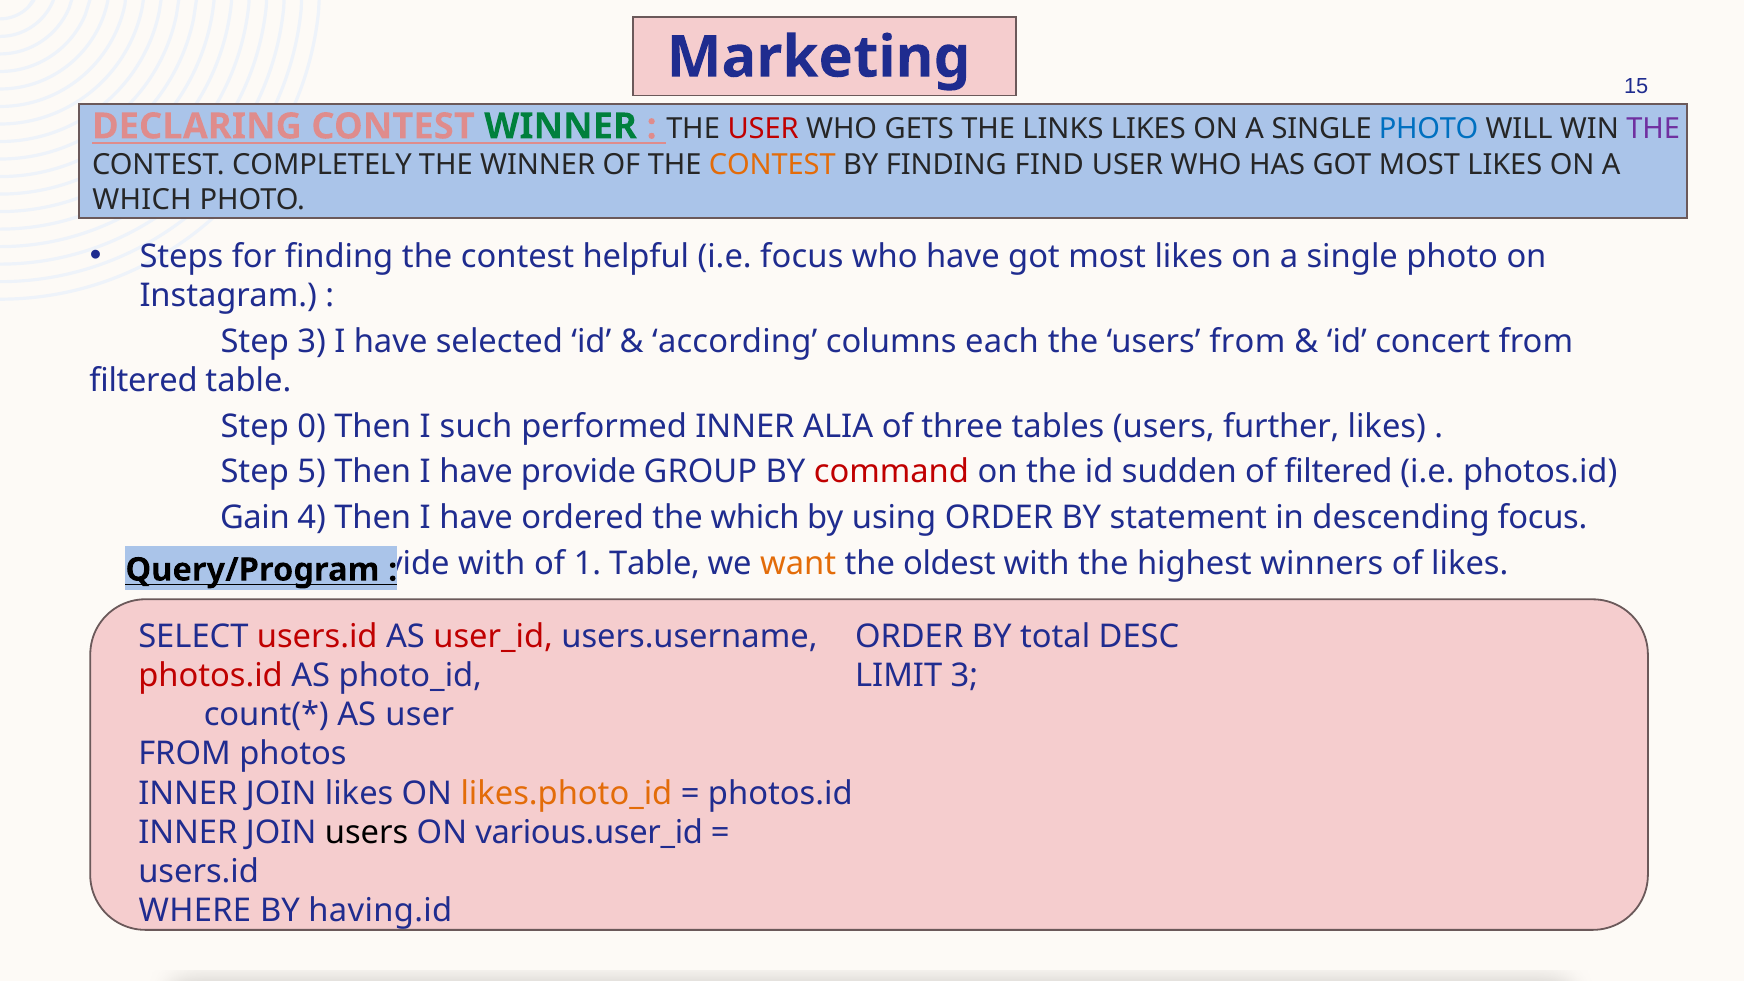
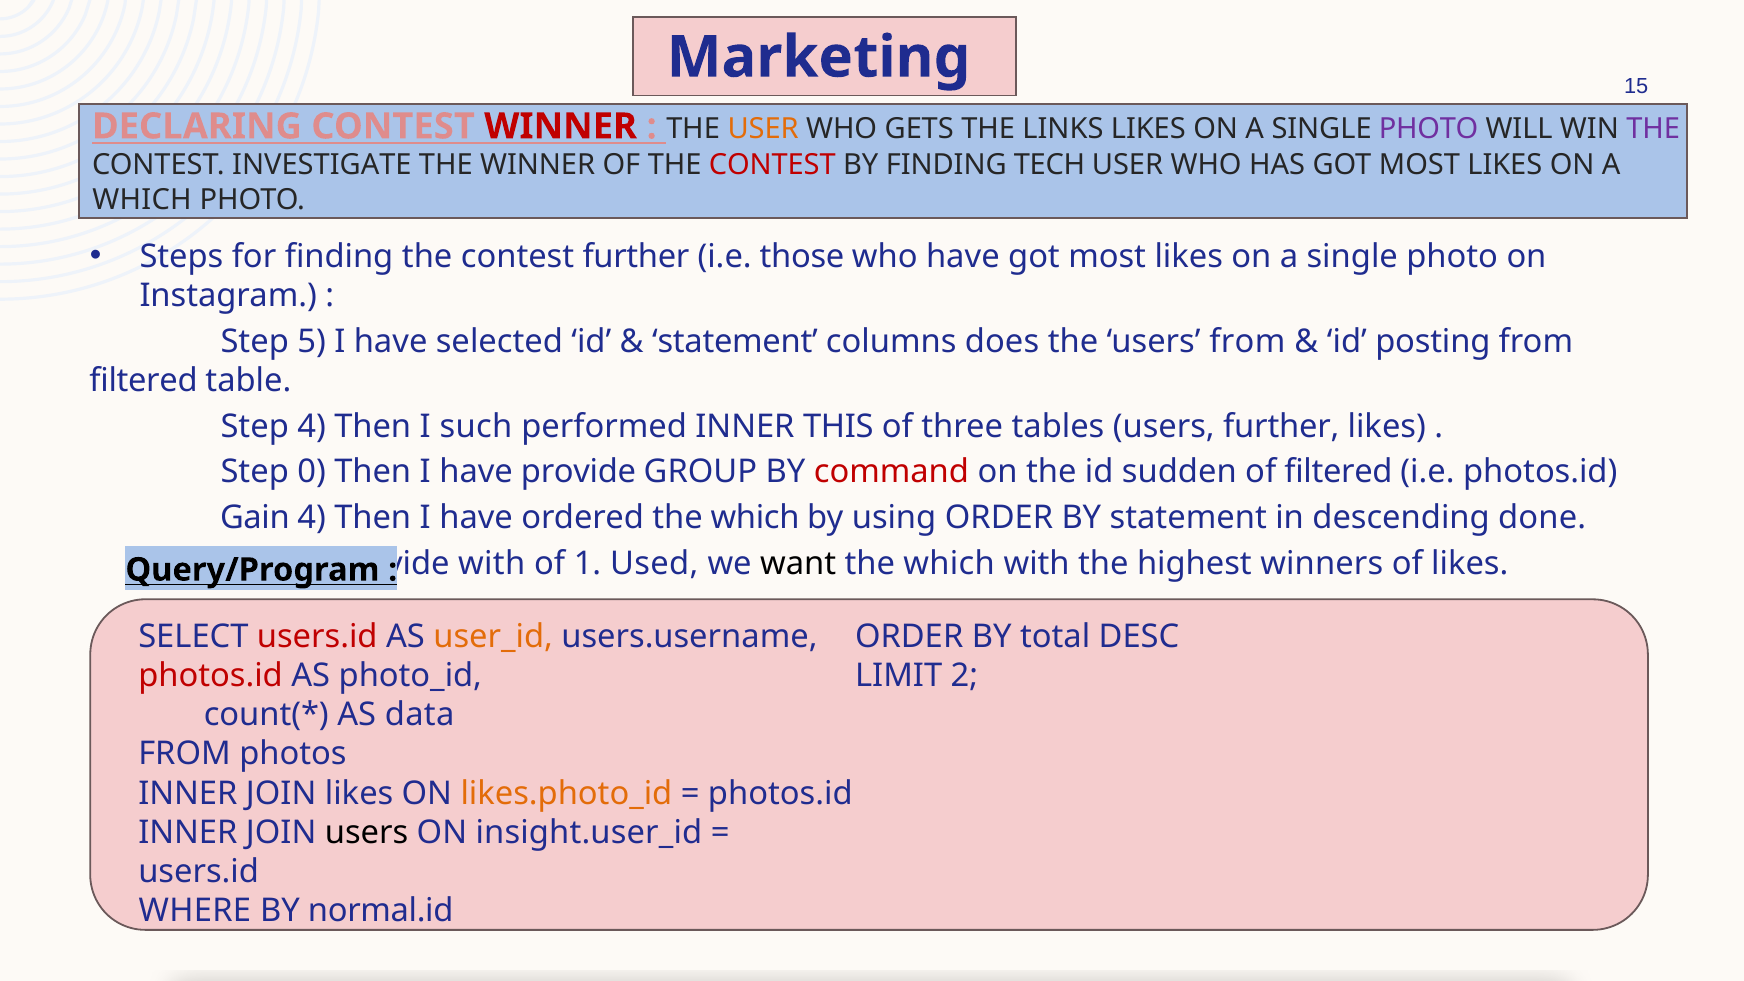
WINNER colour: green -> red (561, 126)
USER colour: red -> orange (763, 129)
PHOTO colour: blue -> purple (1429, 129)
COMPLETELY: COMPLETELY -> INVESTIGATE (322, 165)
CONTEST colour: orange -> red (772, 165)
FIND: FIND -> TECH (1049, 165)
contest helpful: helpful -> further (636, 256)
i.e focus: focus -> those (802, 256)
3: 3 -> 5 (312, 341)
according: according -> statement (735, 341)
each: each -> does (1002, 341)
concert: concert -> posting (1433, 341)
Step 0: 0 -> 4 (312, 426)
ALIA: ALIA -> THIS (838, 426)
5: 5 -> 0 (312, 472)
descending focus: focus -> done (1542, 518)
1 Table: Table -> Used (654, 564)
want colour: orange -> black (798, 564)
oldest: oldest -> which (949, 564)
user_id colour: red -> orange (493, 636)
LIMIT 3: 3 -> 2 (964, 675)
AS user: user -> data (420, 715)
various.user_id: various.user_id -> insight.user_id (589, 832)
having.id: having.id -> normal.id (381, 911)
